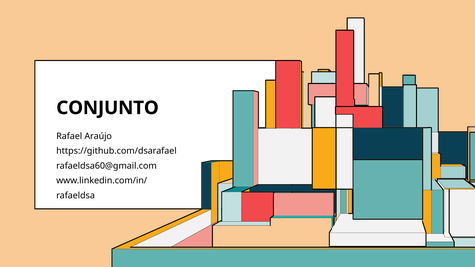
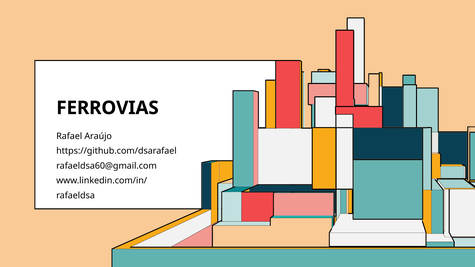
CONJUNTO: CONJUNTO -> FERROVIAS (107, 108)
